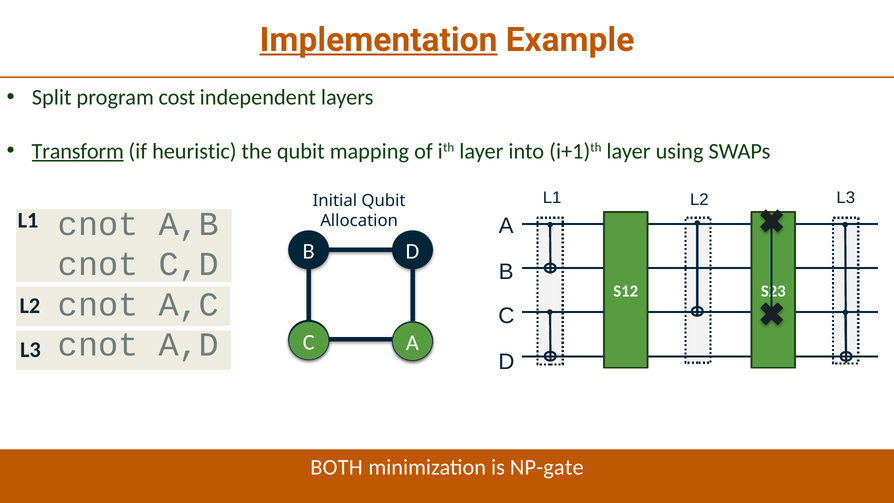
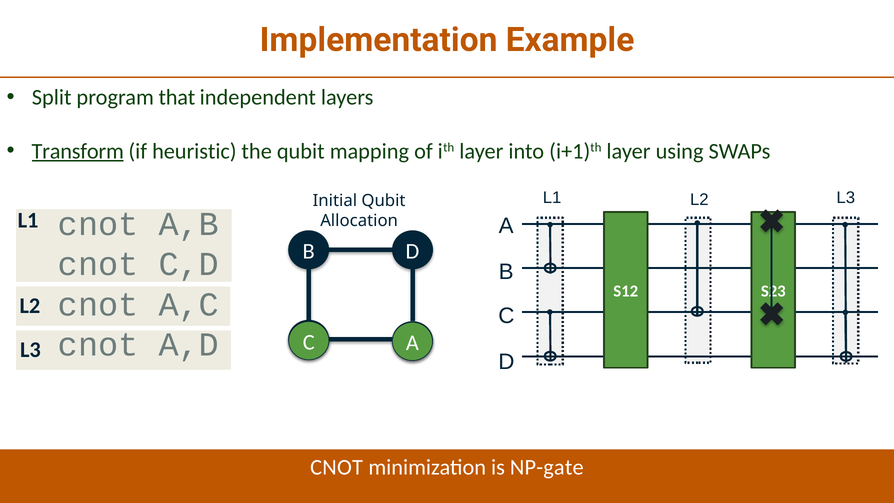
Implementation underline: present -> none (378, 40)
cost: cost -> that (177, 97)
BOTH: BOTH -> CNOT (337, 467)
